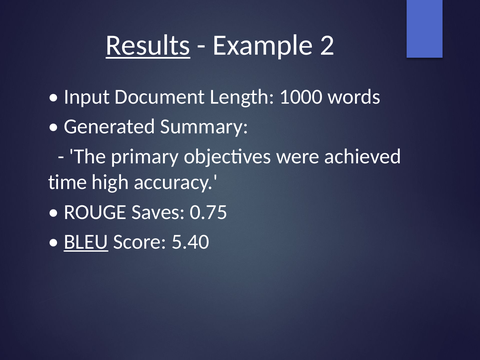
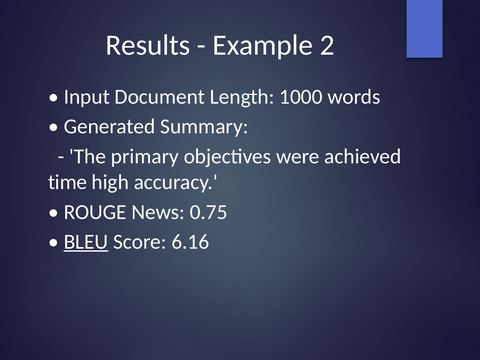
Results underline: present -> none (148, 45)
Saves: Saves -> News (158, 212)
5.40: 5.40 -> 6.16 (190, 242)
